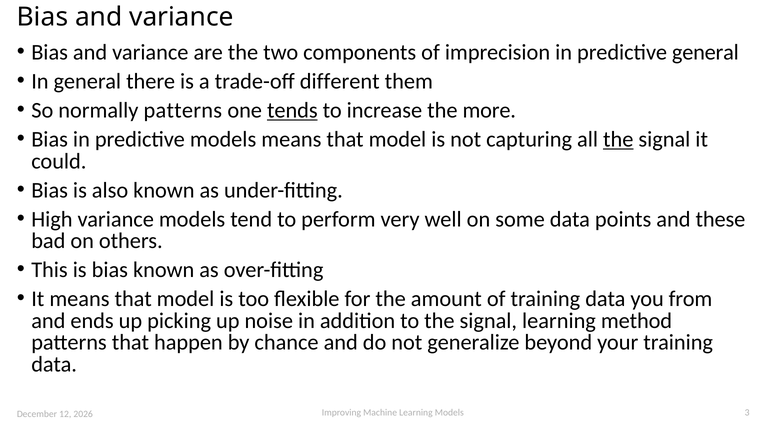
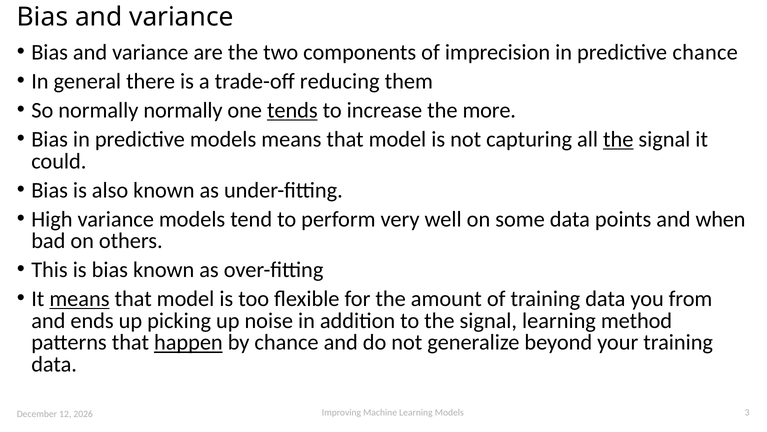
predictive general: general -> chance (705, 52)
different: different -> reducing (340, 81)
normally patterns: patterns -> normally (183, 110)
these: these -> when (720, 219)
means underline: none -> present (79, 299)
happen underline: none -> present (188, 342)
